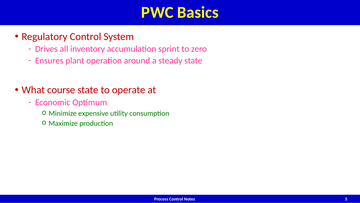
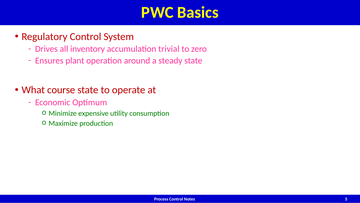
sprint: sprint -> trivial (169, 49)
